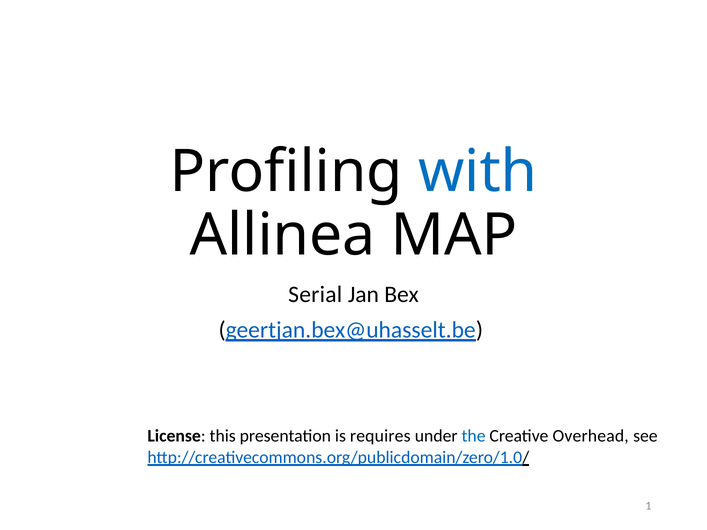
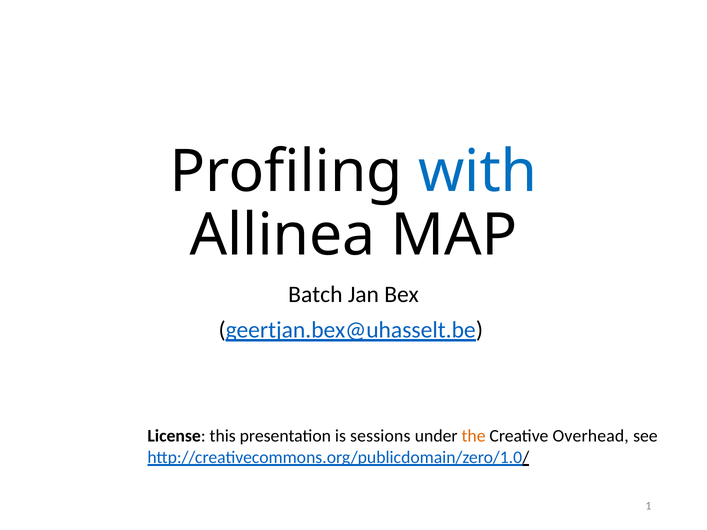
Serial: Serial -> Batch (315, 295)
requires: requires -> sessions (380, 436)
the colour: blue -> orange (474, 436)
